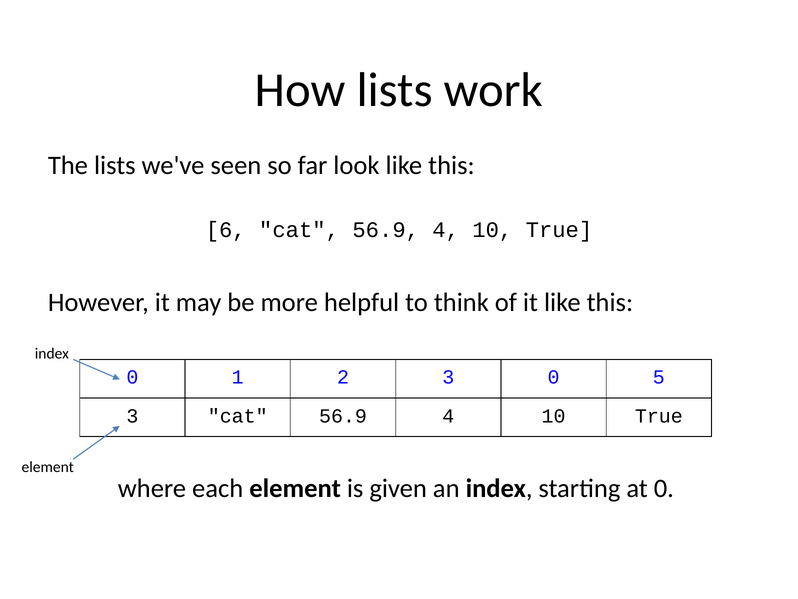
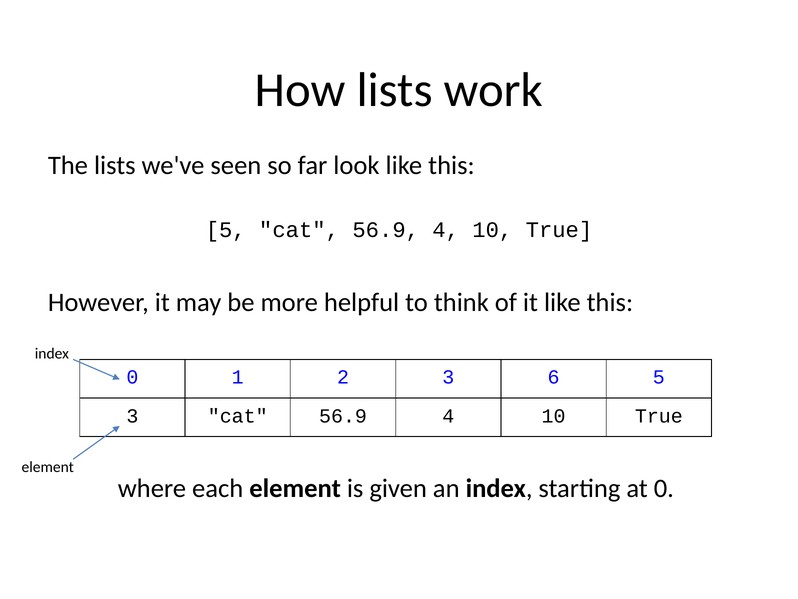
6: 6 -> 5 (226, 230)
3 0: 0 -> 6 (554, 377)
